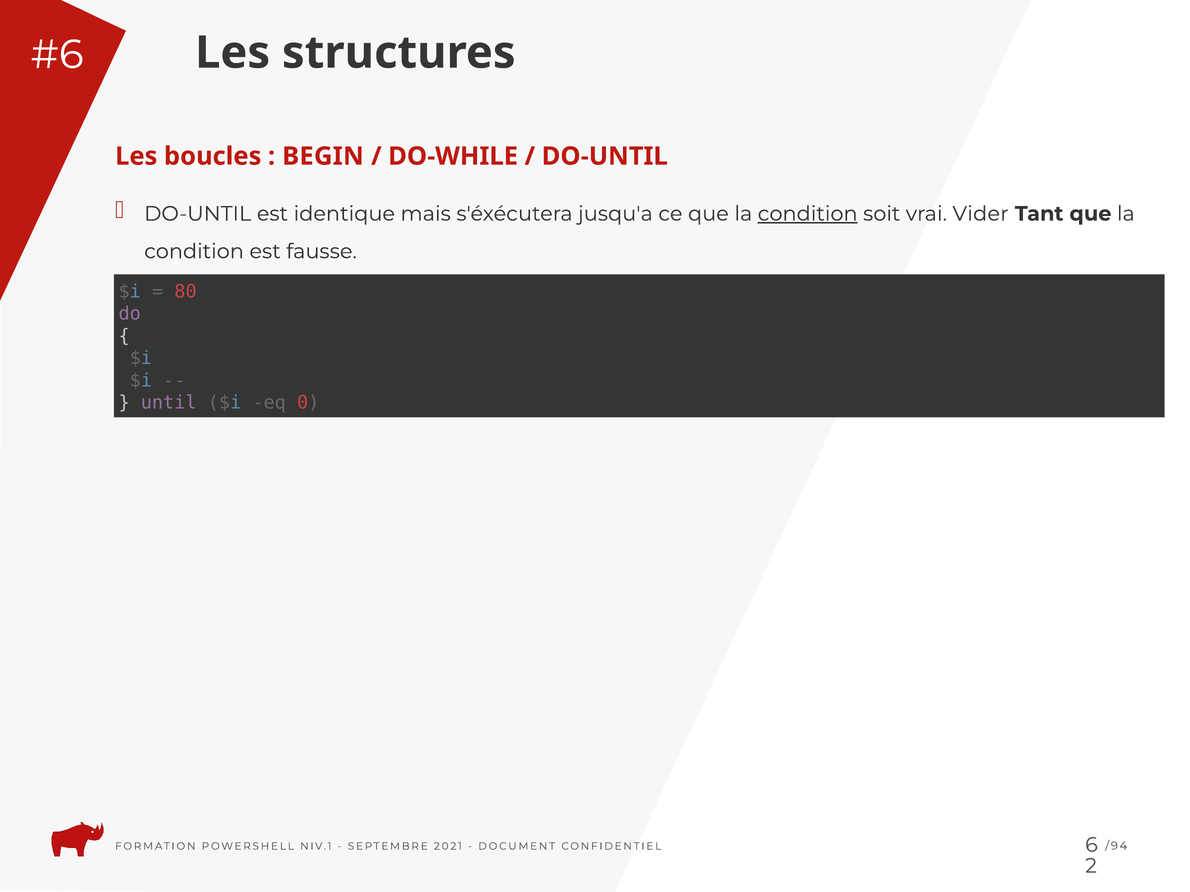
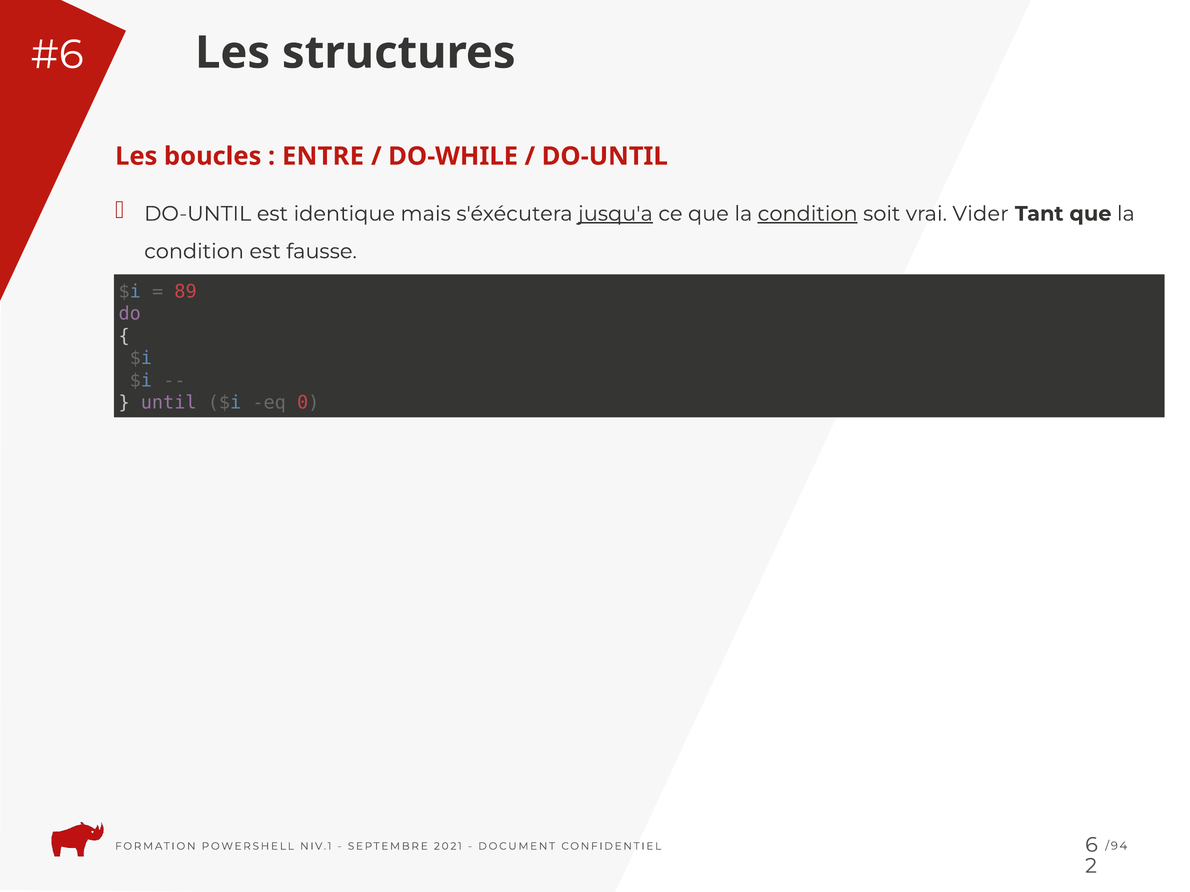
BEGIN: BEGIN -> ENTRE (323, 156)
jusqu'a underline: none -> present (615, 214)
80: 80 -> 89 (186, 292)
